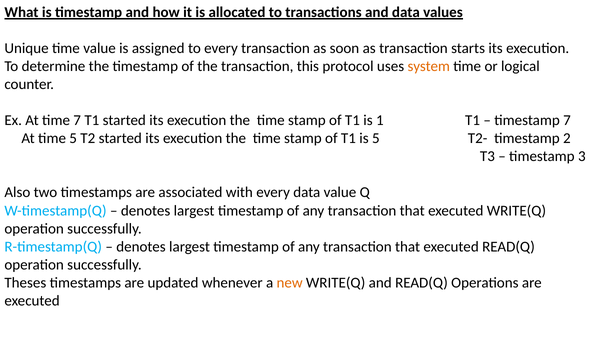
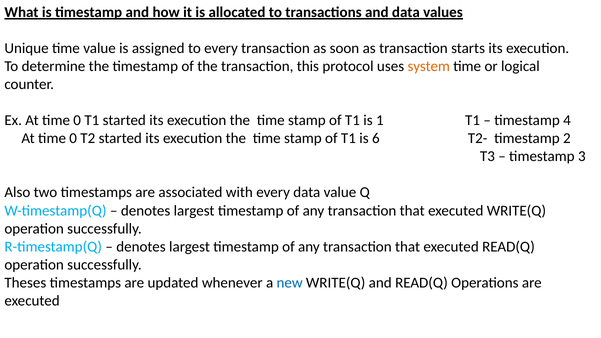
Ex At time 7: 7 -> 0 (77, 120)
timestamp 7: 7 -> 4 (567, 120)
5: 5 -> 0 (73, 138)
is 5: 5 -> 6 (376, 138)
new colour: orange -> blue (290, 283)
